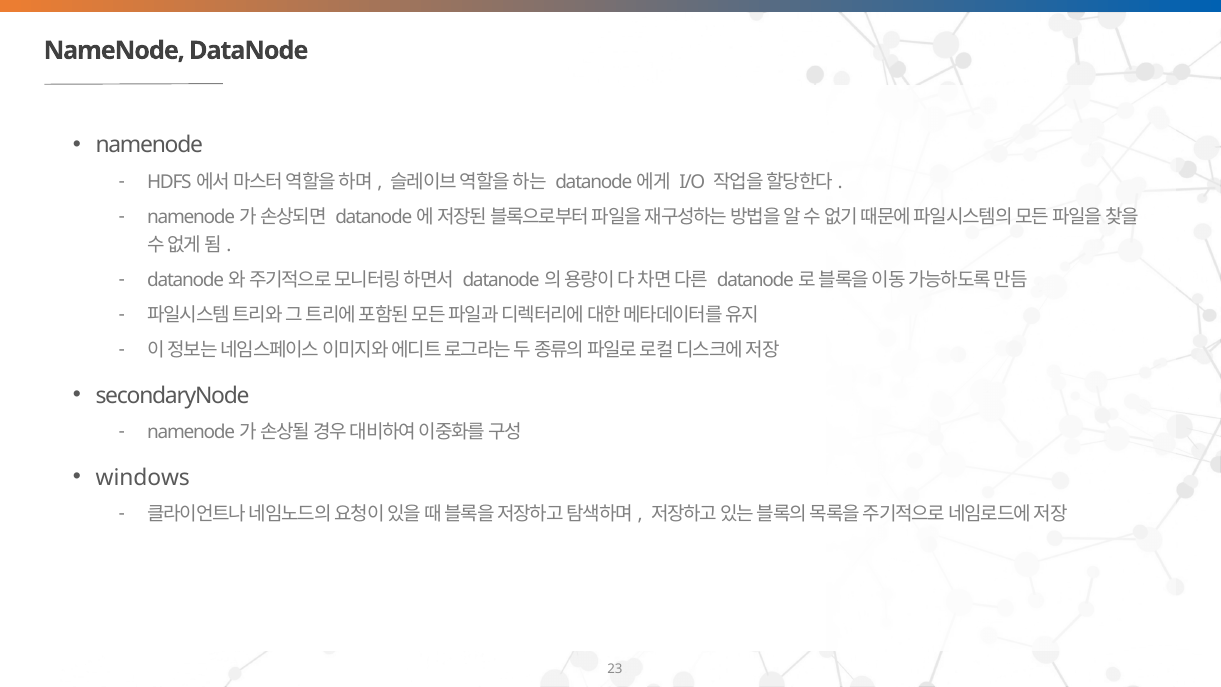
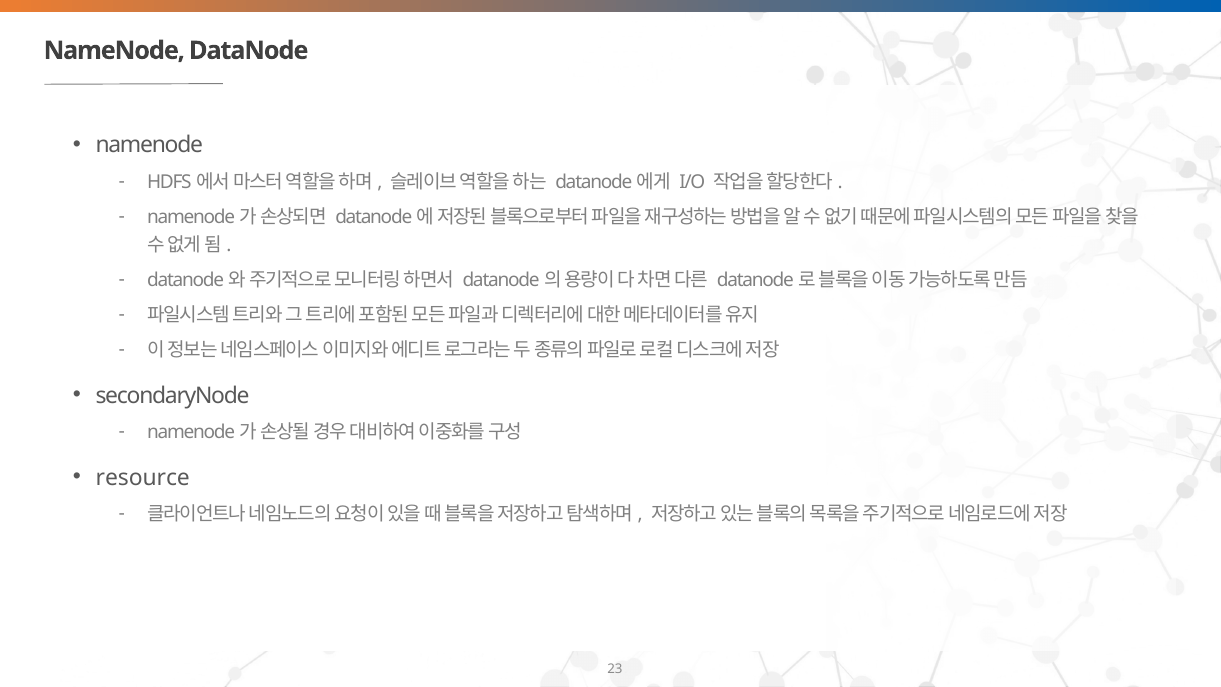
windows: windows -> resource (143, 477)
